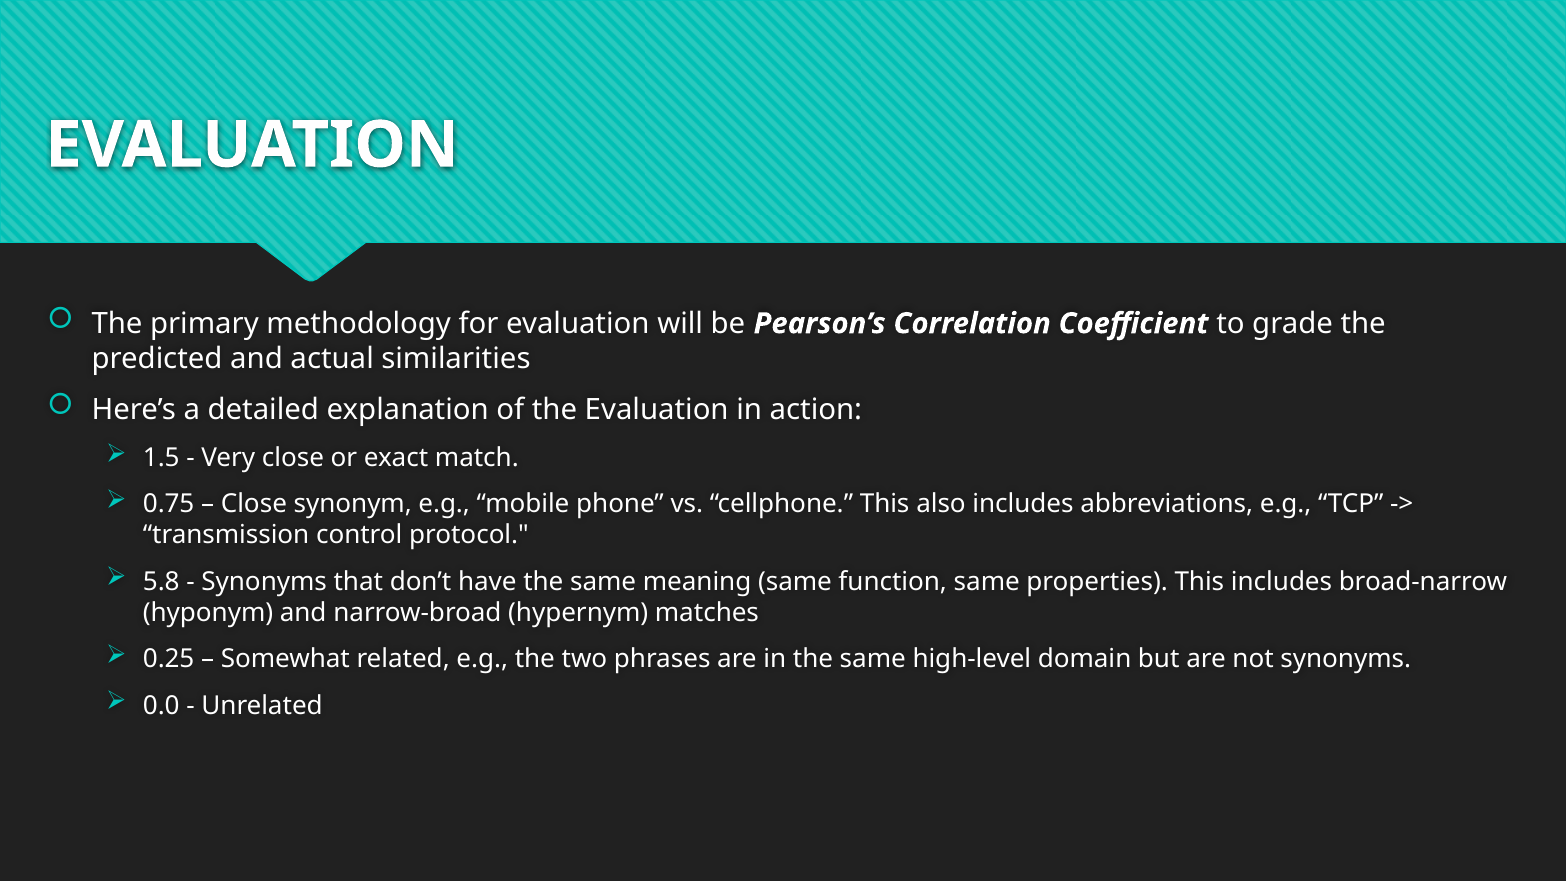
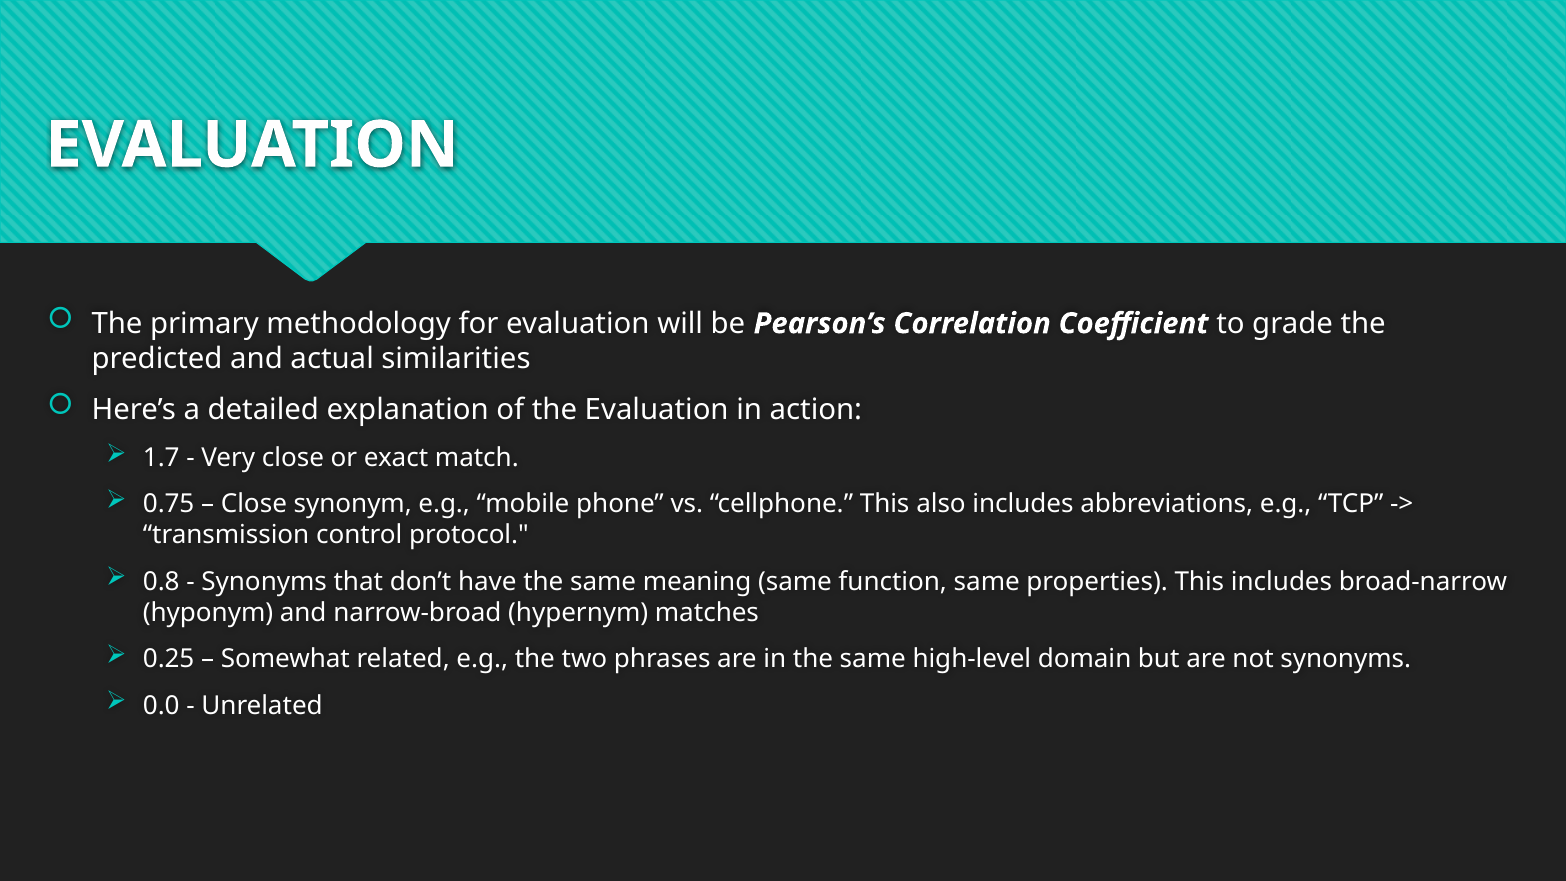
1.5: 1.5 -> 1.7 (161, 458)
5.8: 5.8 -> 0.8 (161, 582)
